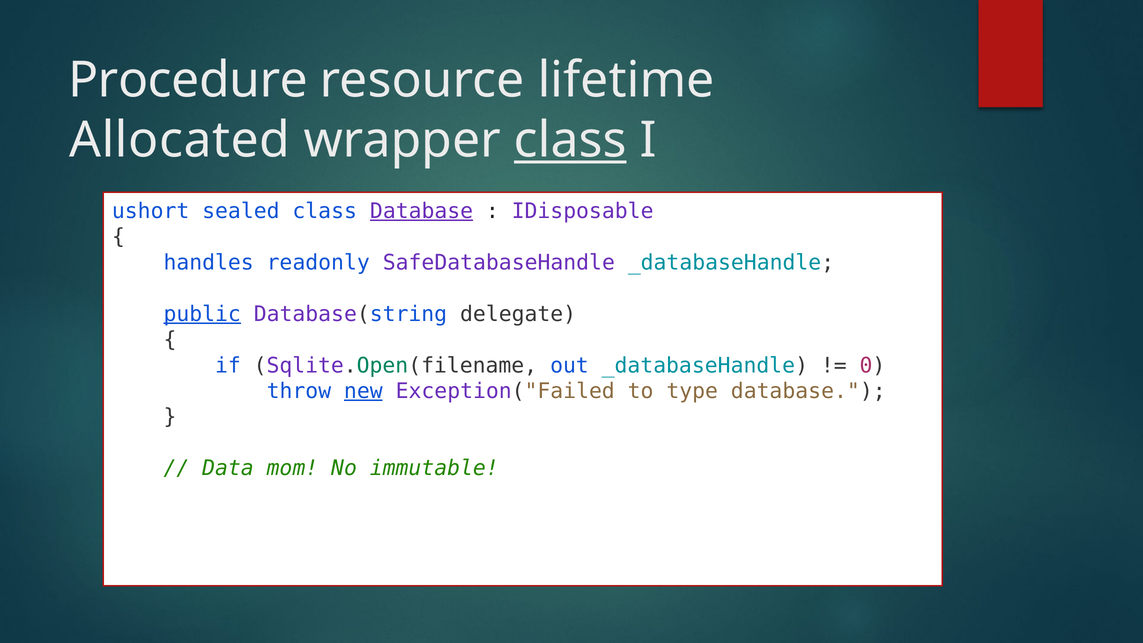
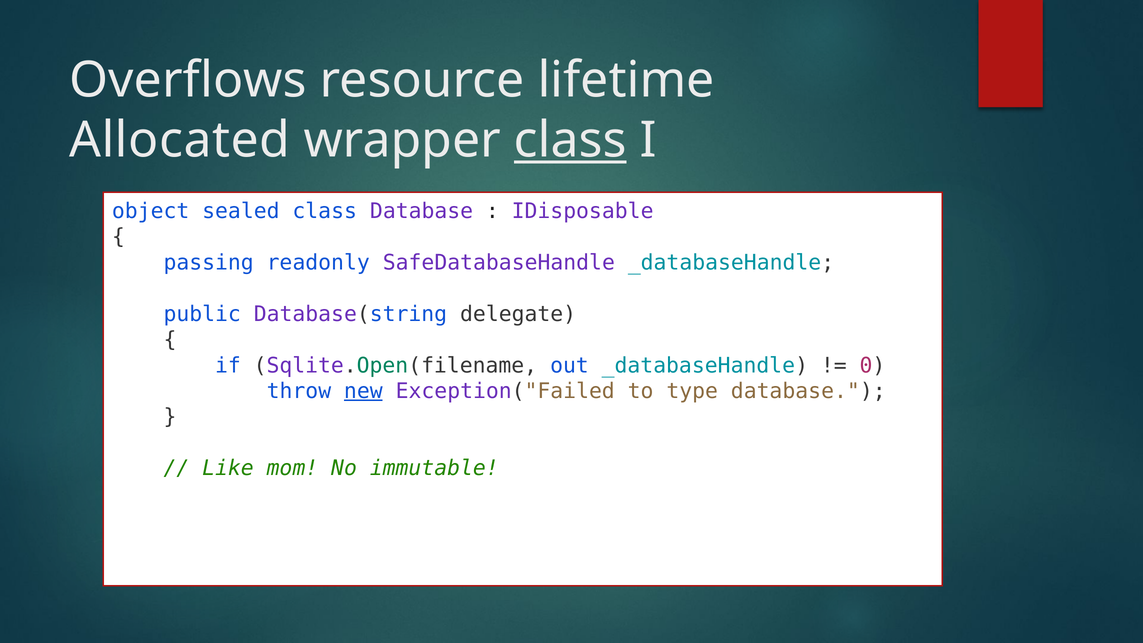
Procedure: Procedure -> Overflows (188, 80)
ushort: ushort -> object (151, 211)
Database underline: present -> none (422, 211)
handles: handles -> passing (209, 263)
public underline: present -> none (202, 314)
Data: Data -> Like (228, 468)
